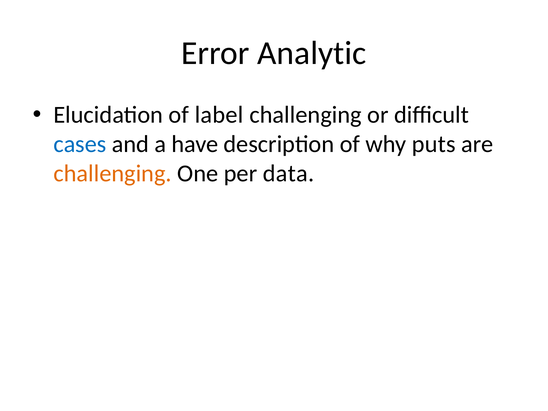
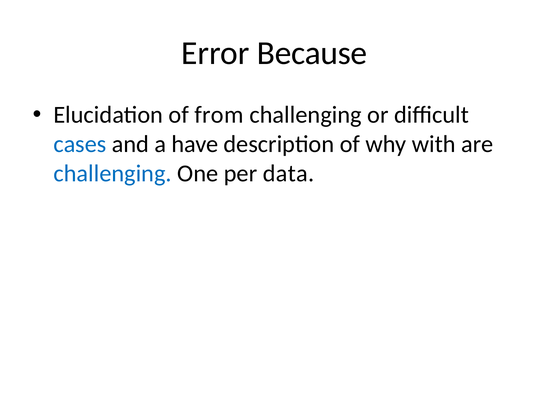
Analytic: Analytic -> Because (312, 53)
label: label -> from (219, 115)
puts: puts -> with (434, 144)
challenging colour: orange -> blue (113, 173)
